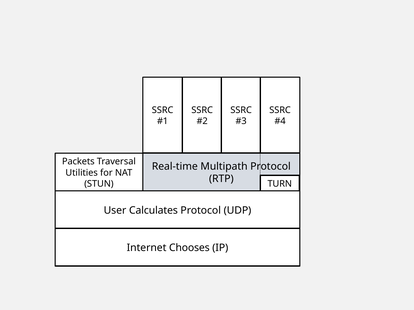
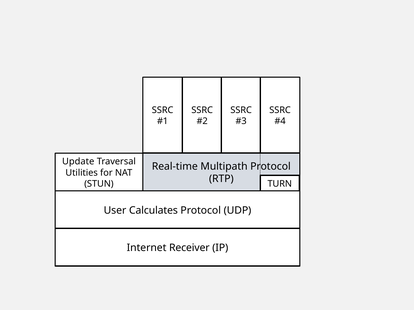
Packets: Packets -> Update (78, 162)
Chooses: Chooses -> Receiver (189, 248)
